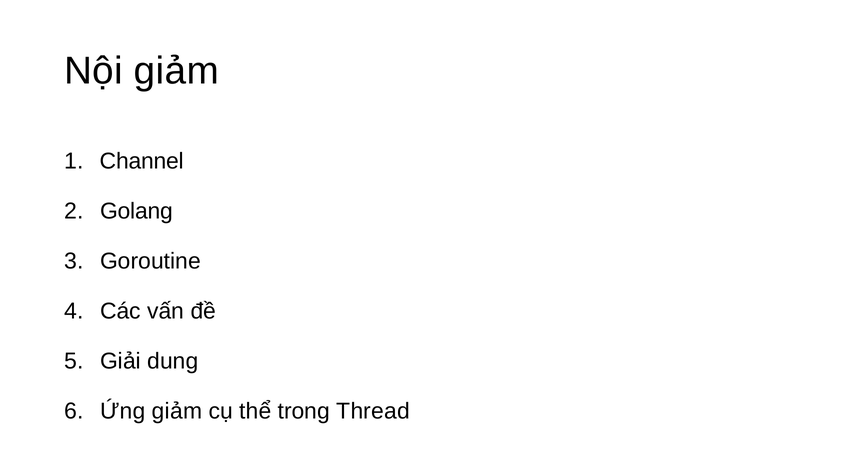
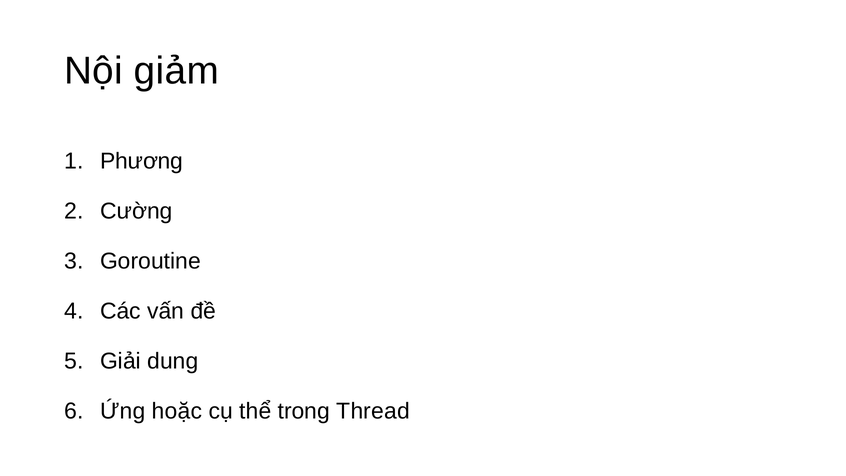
Channel: Channel -> Phương (142, 161)
Golang: Golang -> Cường (136, 211)
Ứng giảm: giảm -> hoặc (177, 411)
